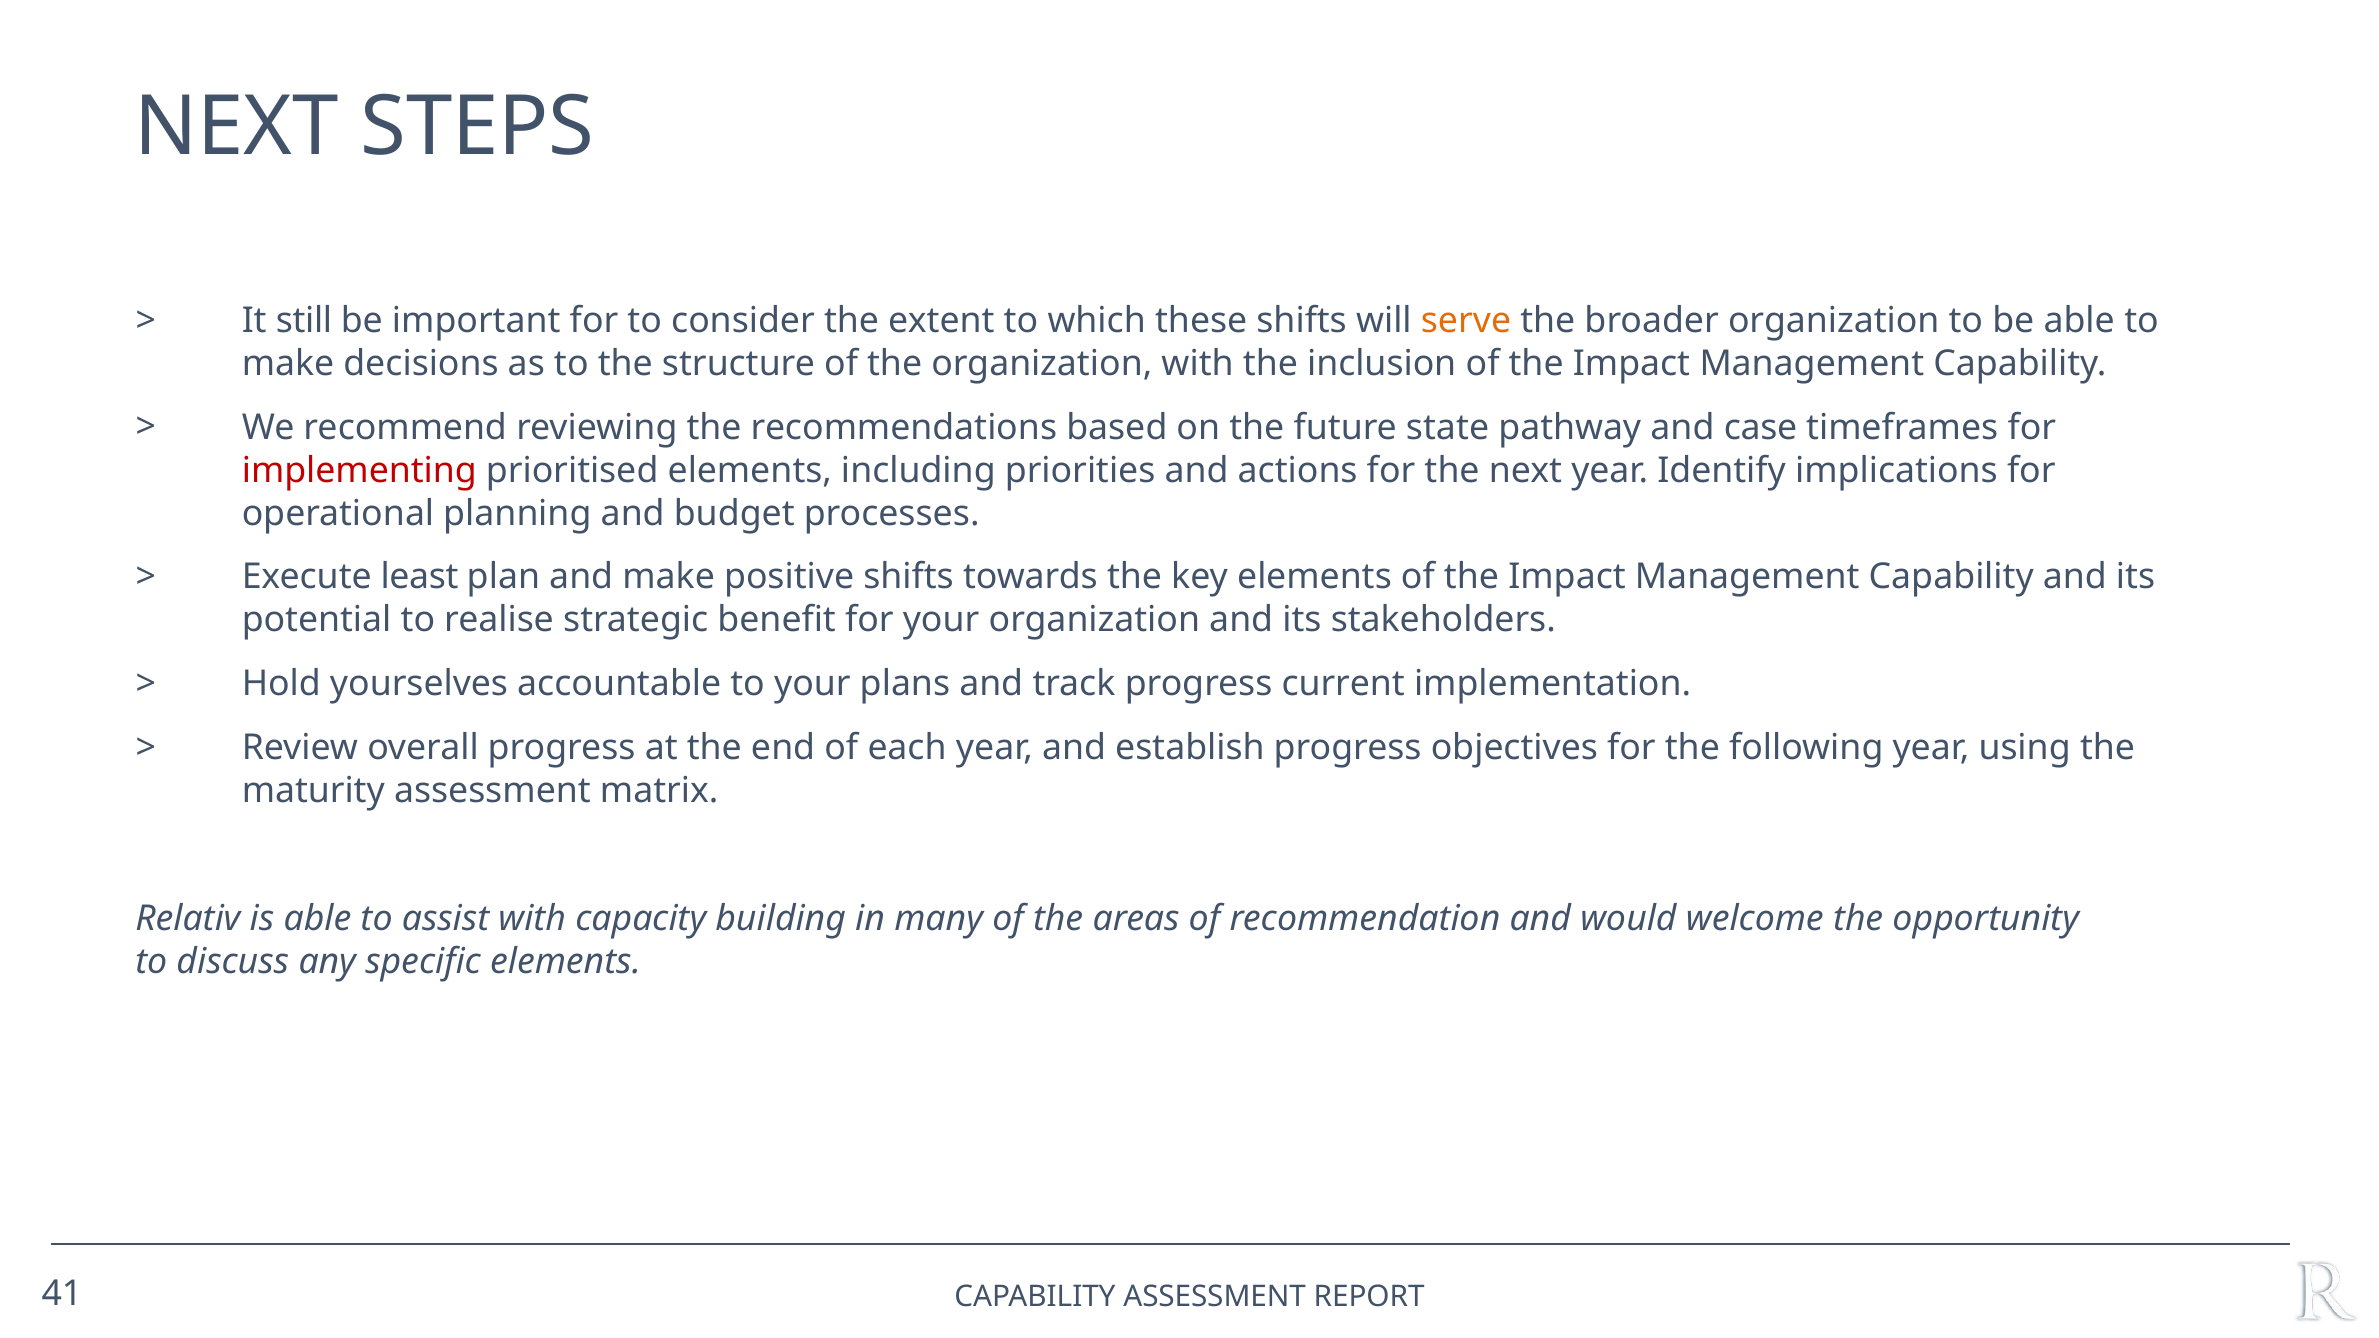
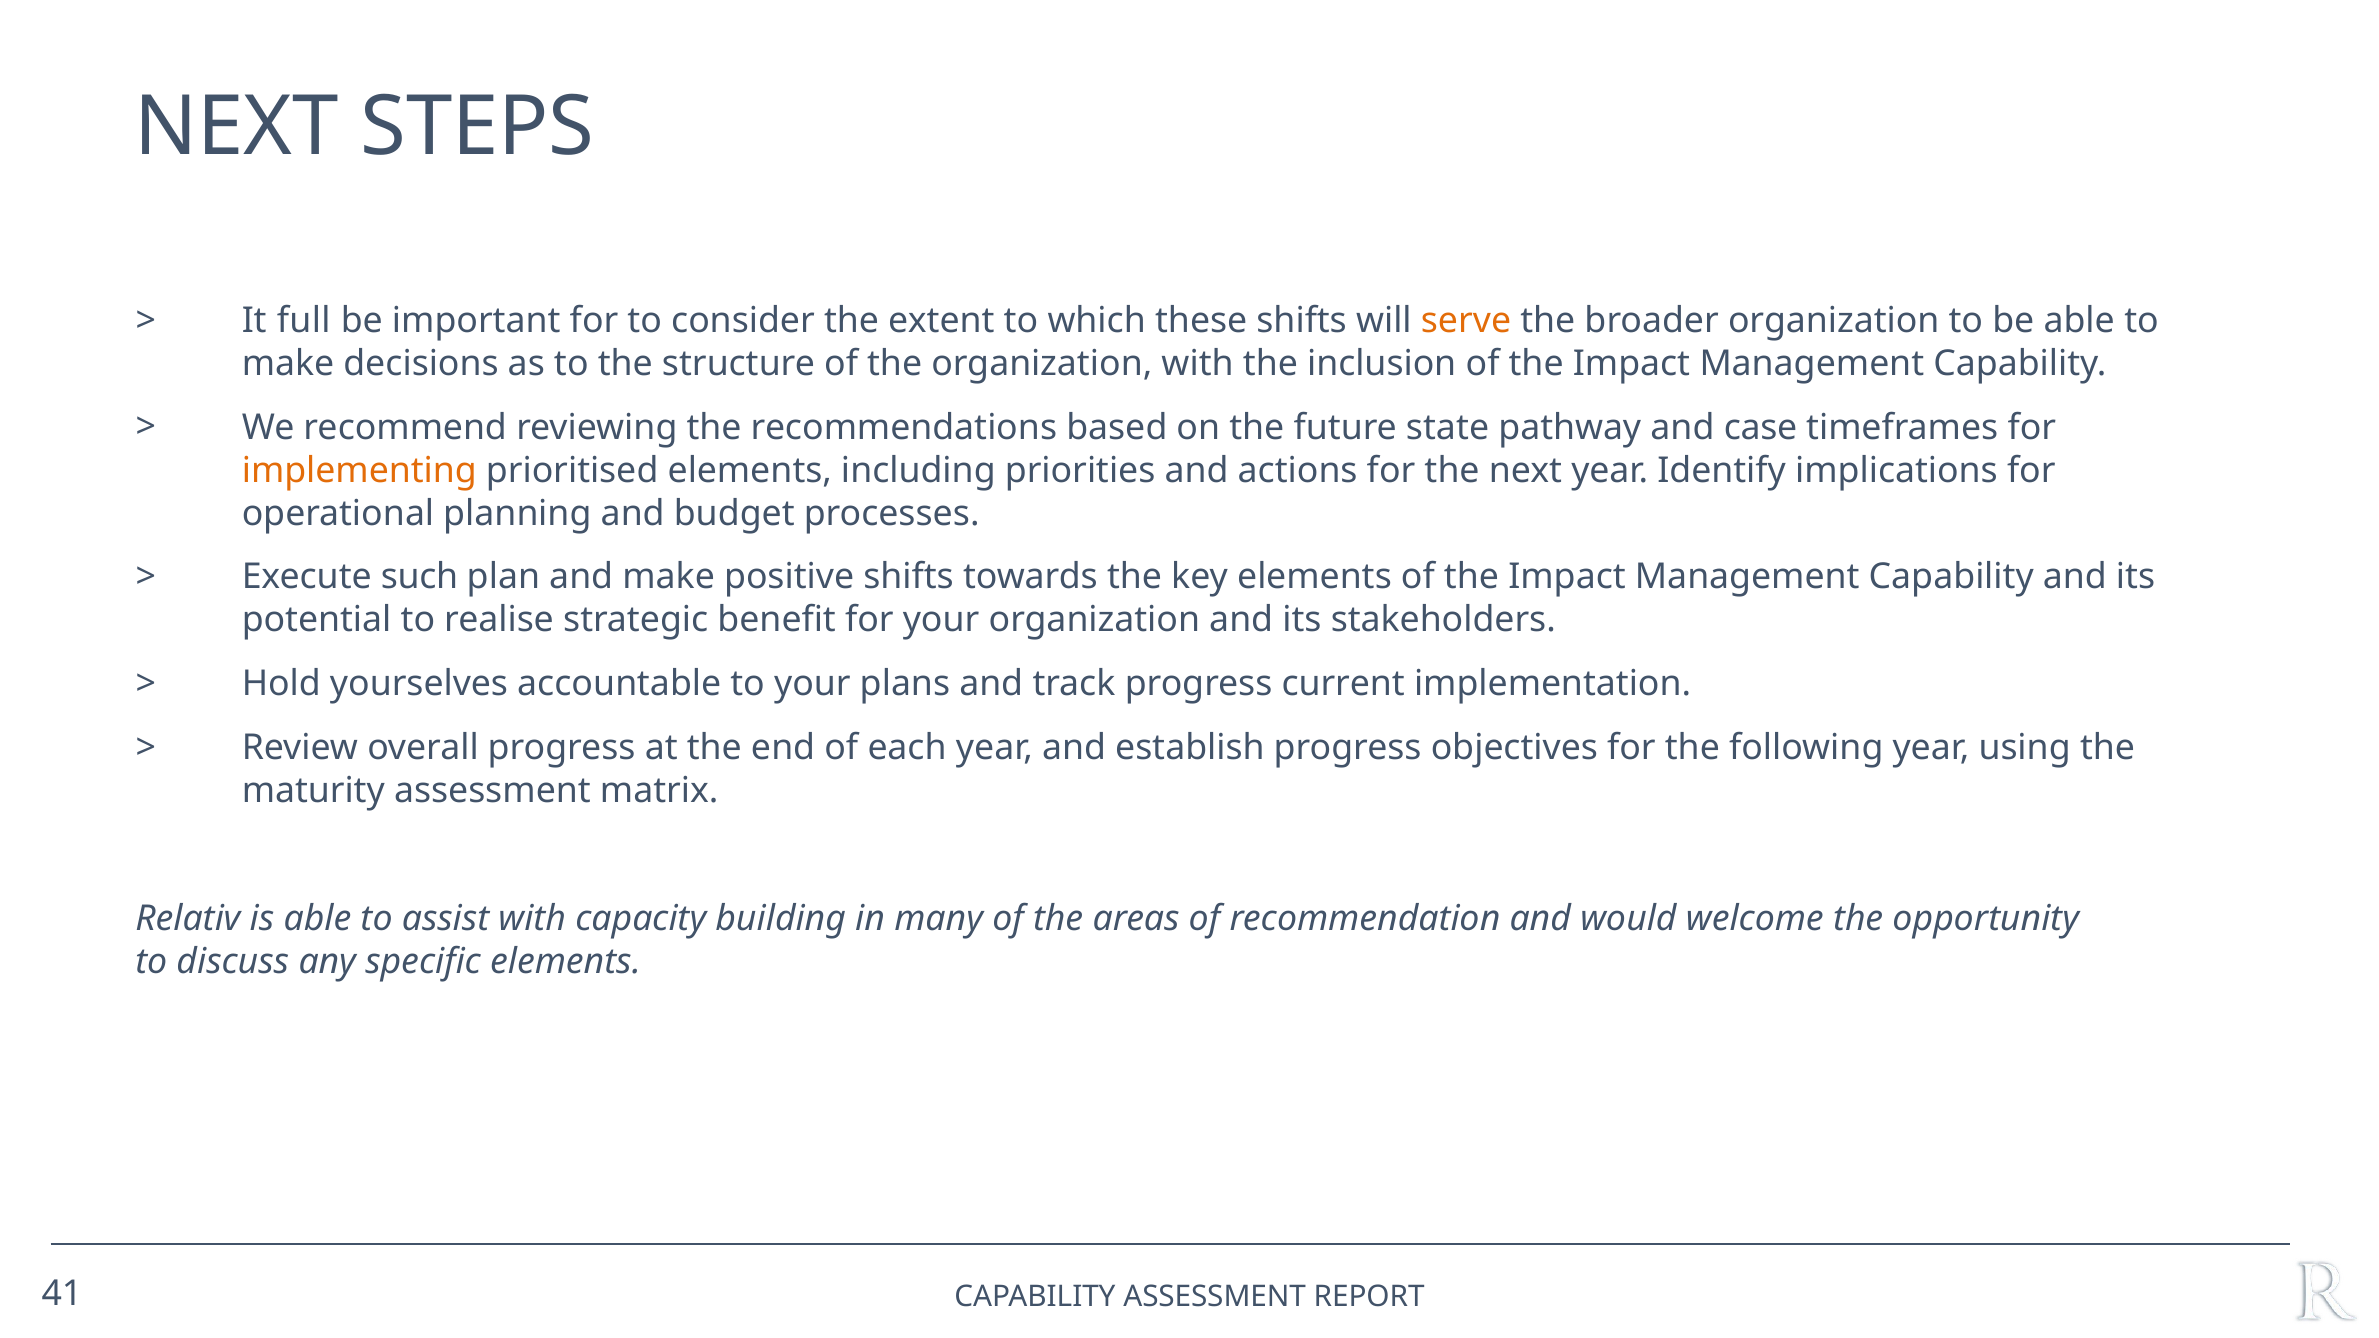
still: still -> full (304, 321)
implementing colour: red -> orange (359, 470)
least: least -> such (420, 577)
